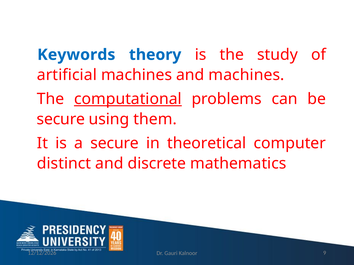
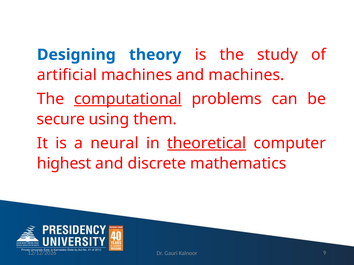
Keywords: Keywords -> Designing (76, 55)
a secure: secure -> neural (115, 143)
theoretical underline: none -> present (207, 143)
distinct: distinct -> highest (64, 164)
